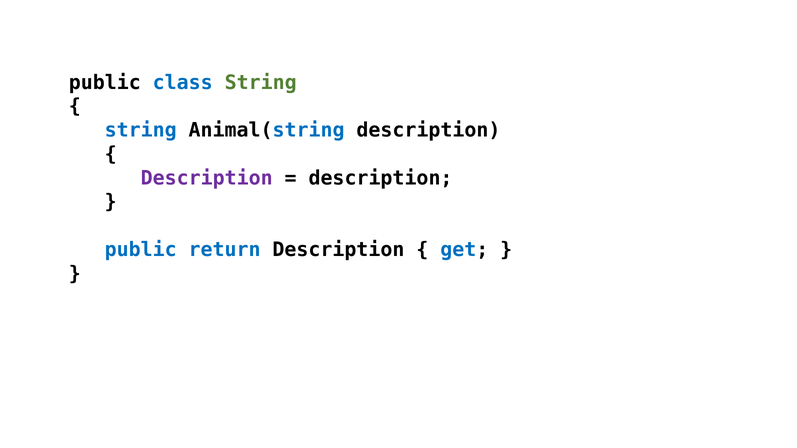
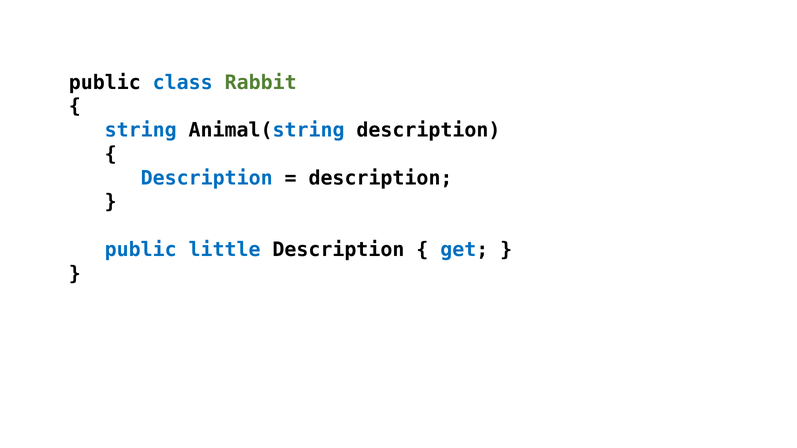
class String: String -> Rabbit (261, 82)
Description colour: purple -> blue (207, 178)
return: return -> little (225, 250)
